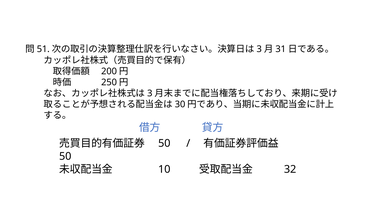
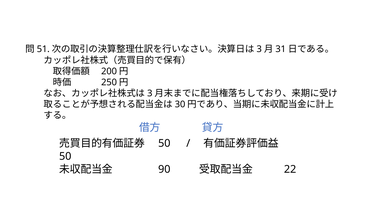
10: 10 -> 90 (164, 169)
32: 32 -> 22 (290, 169)
